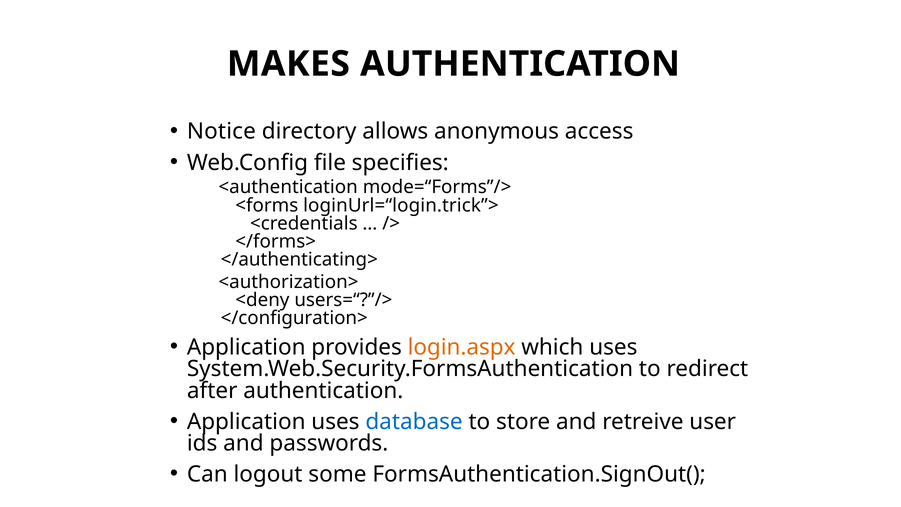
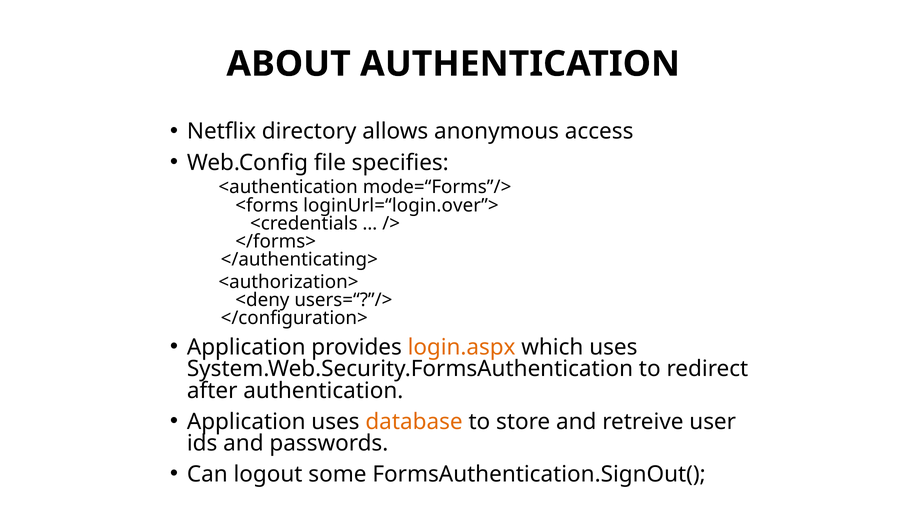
MAKES: MAKES -> ABOUT (289, 64)
Notice: Notice -> Netflix (222, 131)
loginUrl=“login.trick”>: loginUrl=“login.trick”> -> loginUrl=“login.over”> (401, 205)
database colour: blue -> orange (414, 421)
